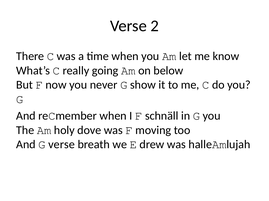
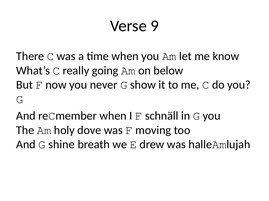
2: 2 -> 9 (155, 26)
G verse: verse -> shine (62, 145)
